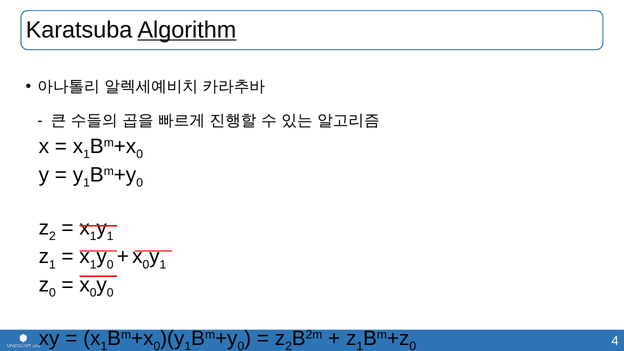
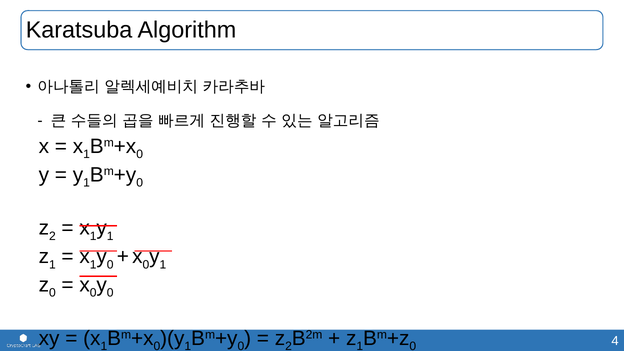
Algorithm underline: present -> none (187, 30)
